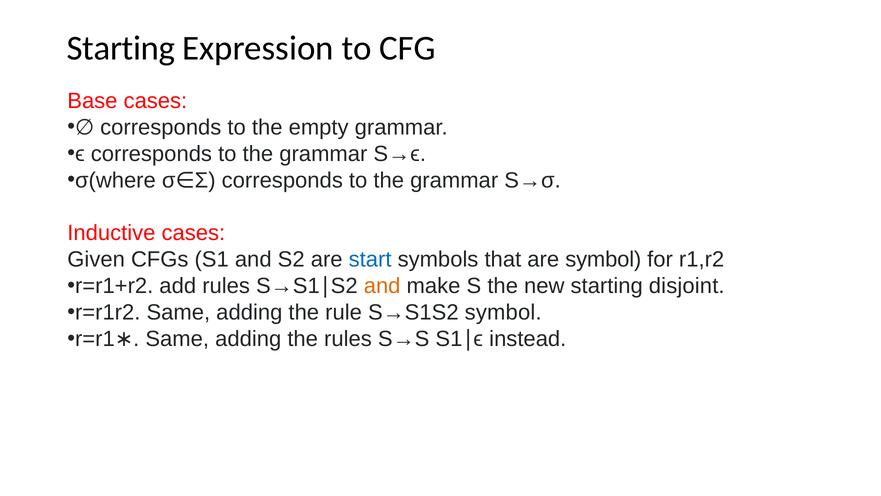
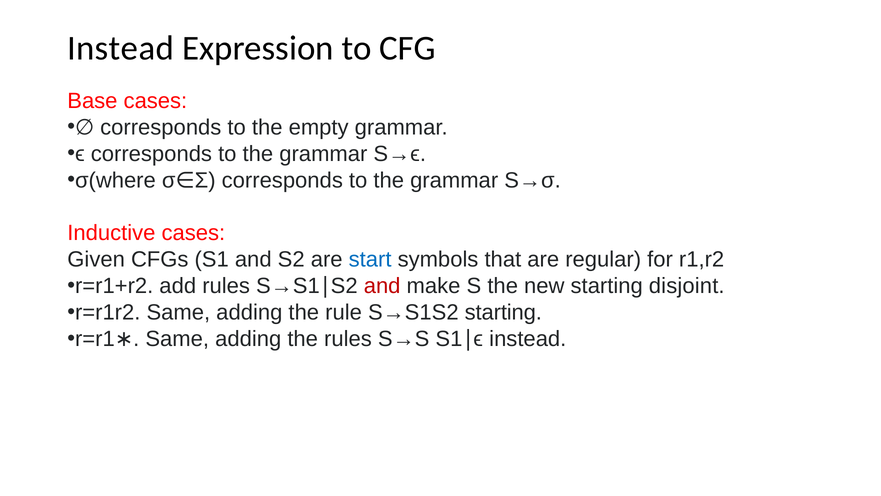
Starting: Starting -> Instead (121, 48)
are symbol: symbol -> regular (603, 259)
and colour: orange -> red (382, 286)
S→S1S2 symbol: symbol -> starting (503, 312)
